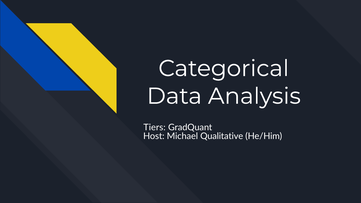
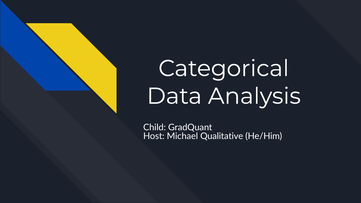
Tiers: Tiers -> Child (155, 127)
